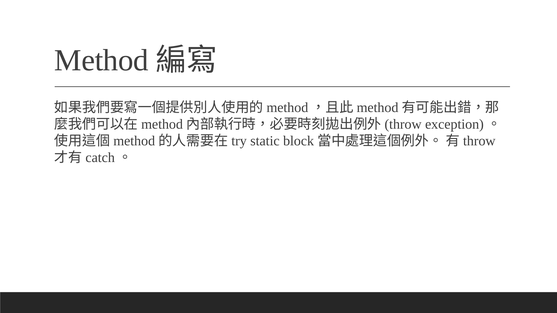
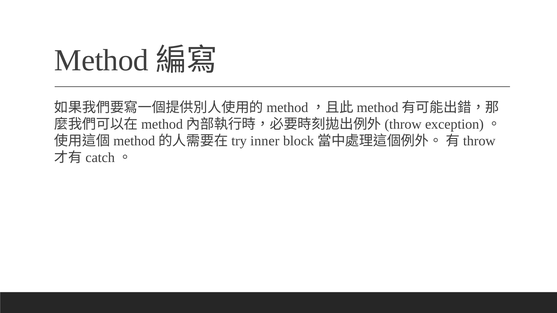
static: static -> inner (265, 141)
